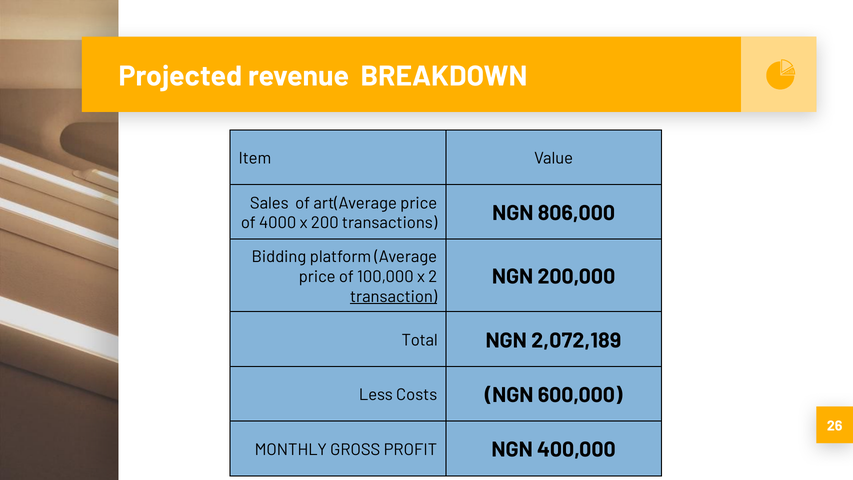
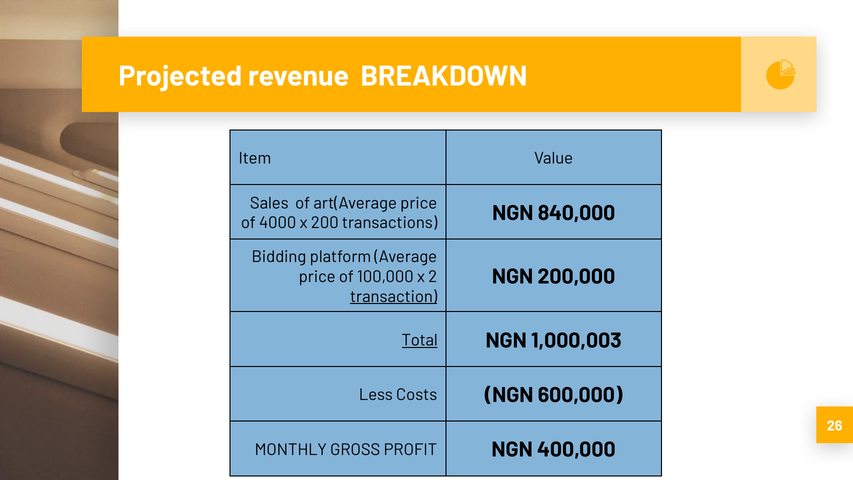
806,000: 806,000 -> 840,000 (577, 213)
Total underline: none -> present (420, 340)
2,072,189: 2,072,189 -> 1,000,003 (576, 340)
